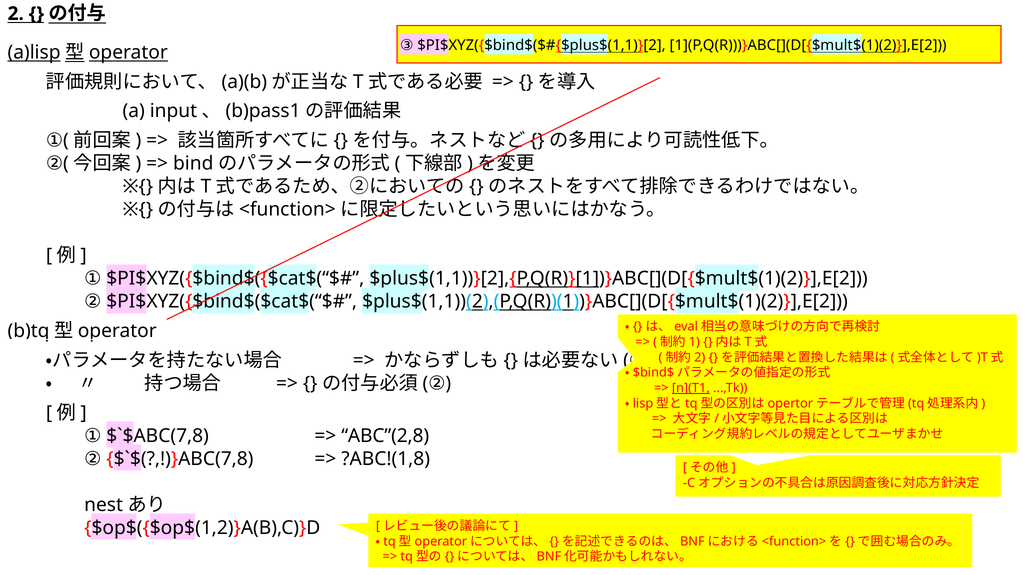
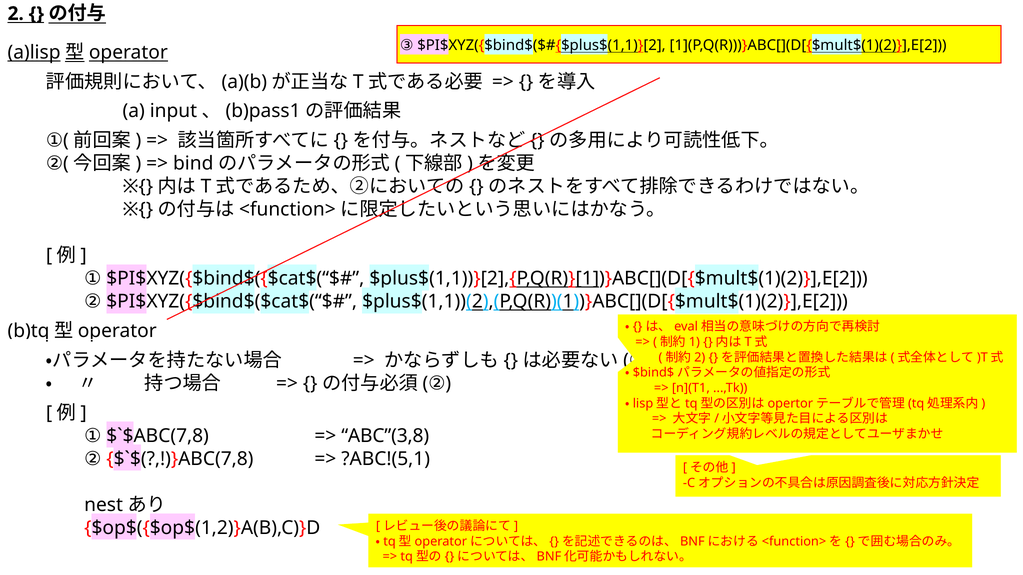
n](T1 underline: present -> none (691, 388)
ABC”(2,8: ABC”(2,8 -> ABC”(3,8 (385, 436)
?ABC!(1,8: ?ABC!(1,8 -> ?ABC!(5,1 (386, 459)
